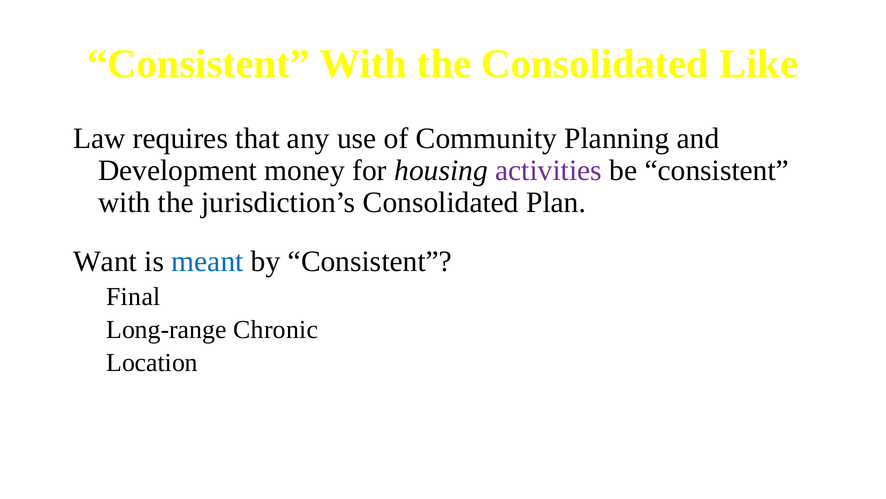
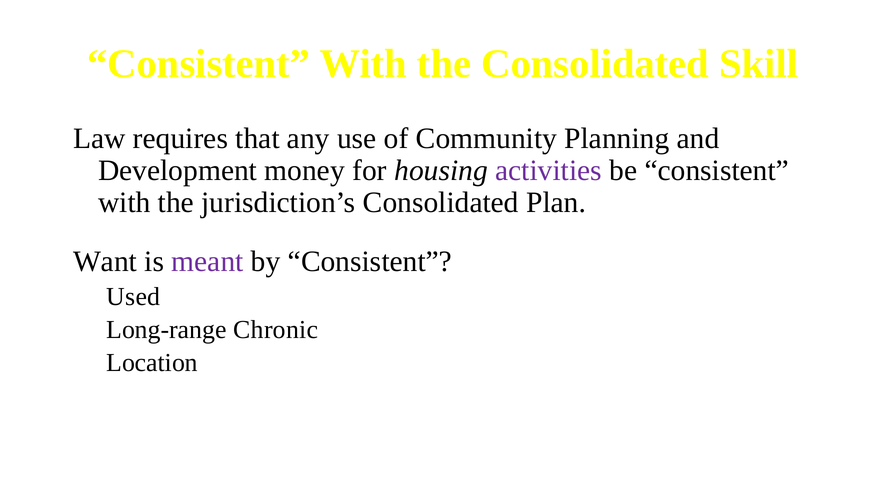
Like: Like -> Skill (759, 64)
meant colour: blue -> purple (207, 261)
Final: Final -> Used (133, 296)
